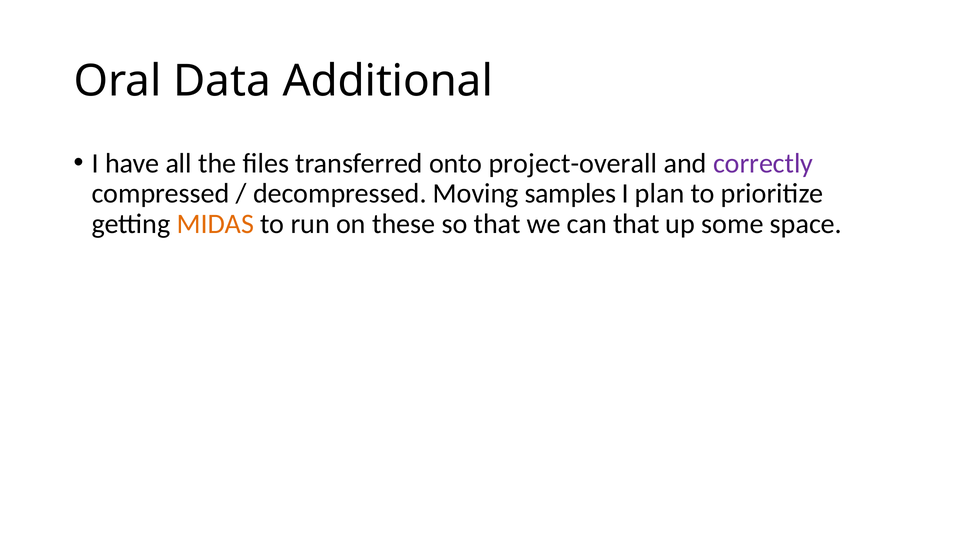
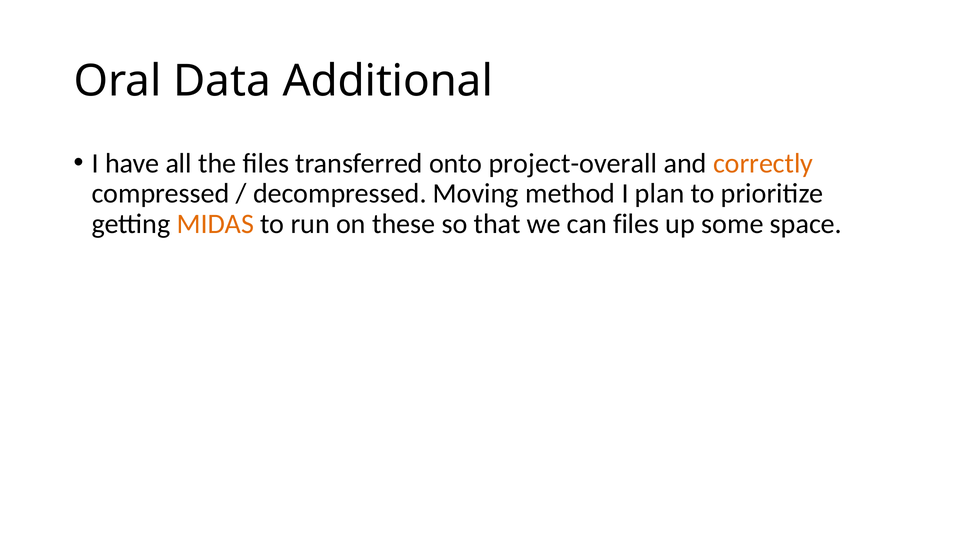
correctly colour: purple -> orange (763, 163)
samples: samples -> method (570, 194)
can that: that -> files (636, 224)
